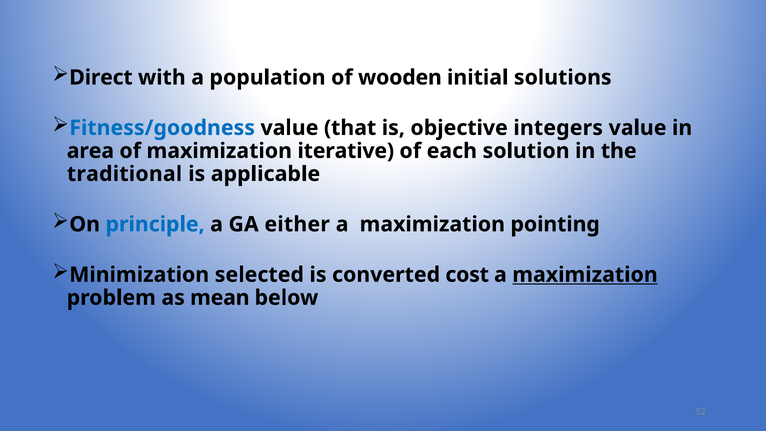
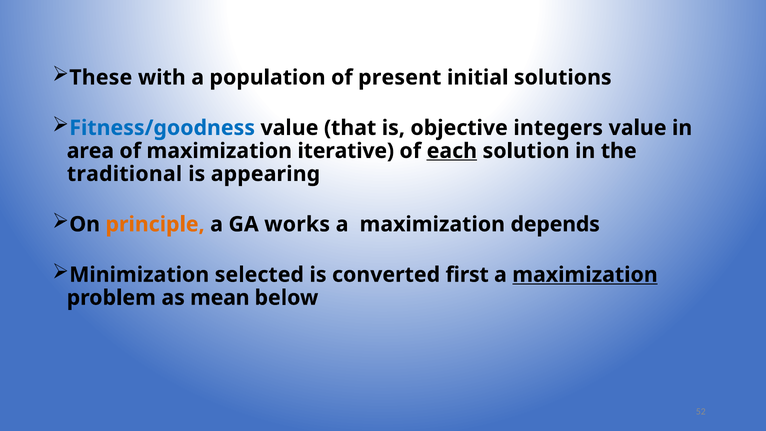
Direct: Direct -> These (101, 77)
wooden: wooden -> present (400, 77)
each underline: none -> present (452, 151)
applicable: applicable -> appearing (265, 174)
principle colour: blue -> orange (155, 224)
either: either -> works (297, 224)
pointing: pointing -> depends (555, 224)
cost: cost -> first (467, 275)
